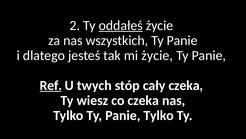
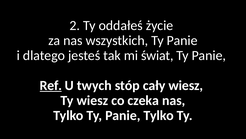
oddałeś underline: present -> none (121, 25)
mi życie: życie -> świat (157, 55)
cały czeka: czeka -> wiesz (186, 85)
